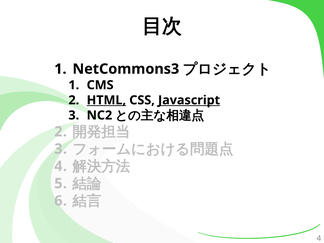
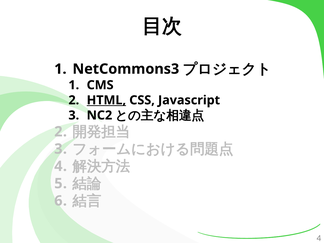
Javascript underline: present -> none (189, 100)
